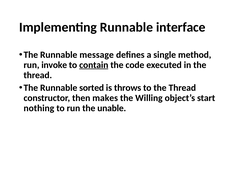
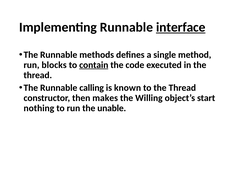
interface underline: none -> present (181, 27)
message: message -> methods (97, 55)
invoke: invoke -> blocks (54, 65)
sorted: sorted -> calling (92, 88)
throws: throws -> known (128, 88)
